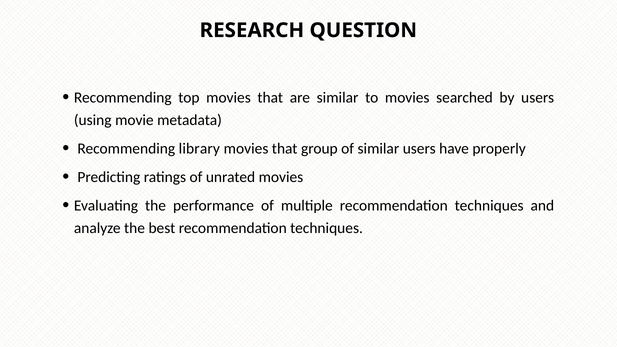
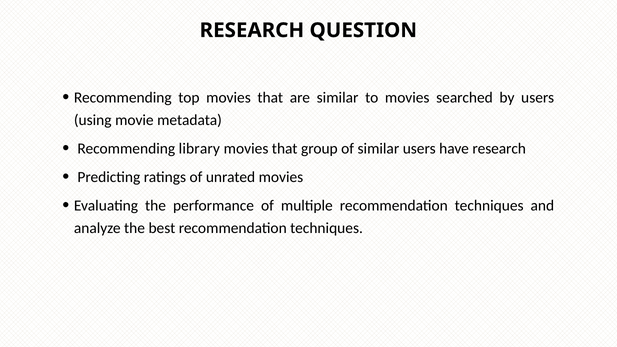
have properly: properly -> research (499, 149)
